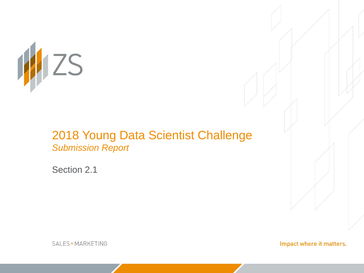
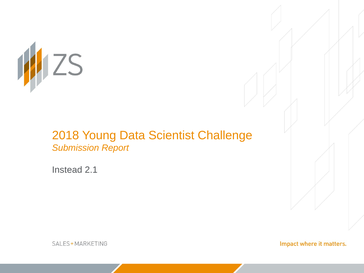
Section: Section -> Instead (67, 170)
